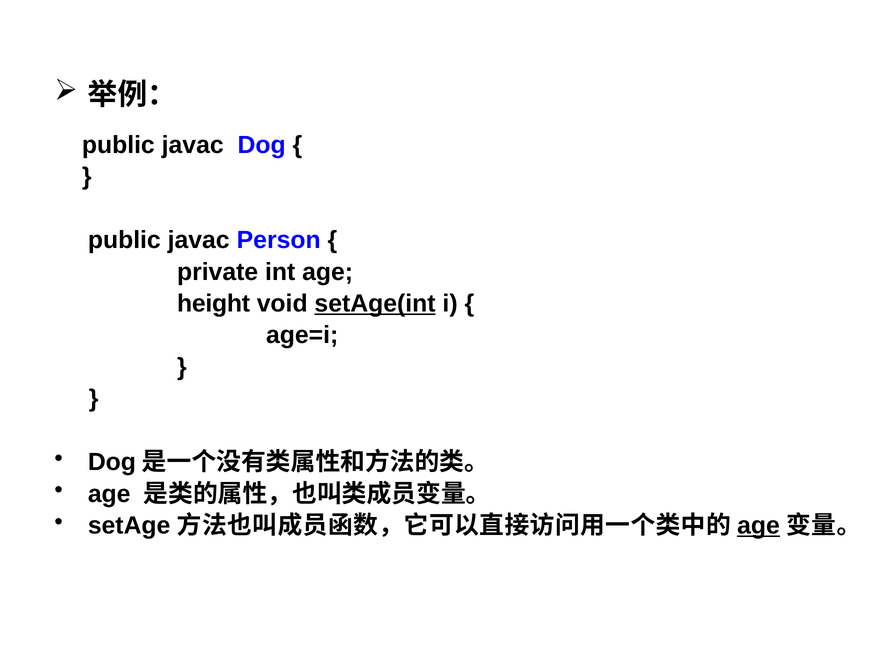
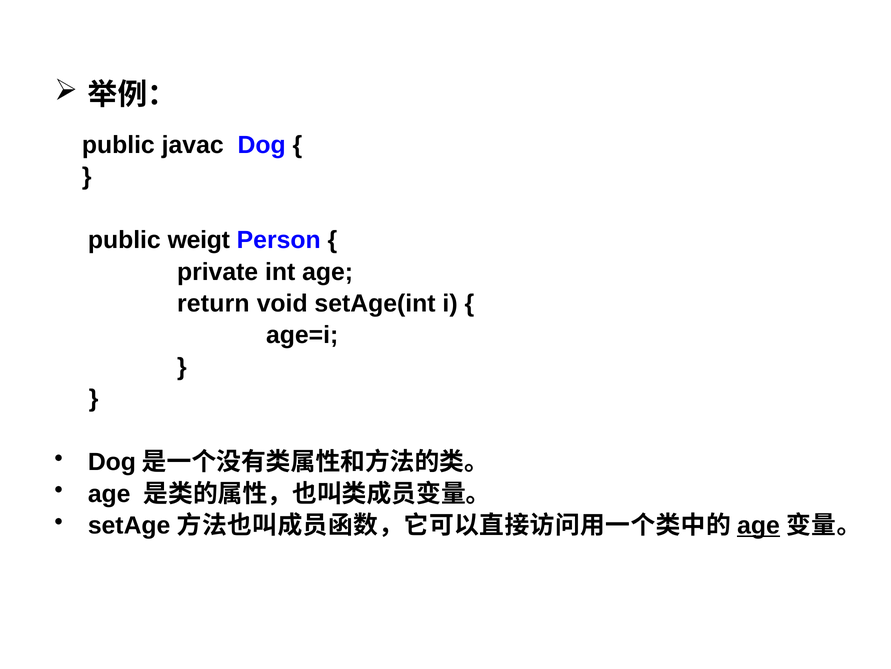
javac: javac -> weigt (199, 240)
height: height -> return (213, 303)
setAge(int underline: present -> none (375, 303)
